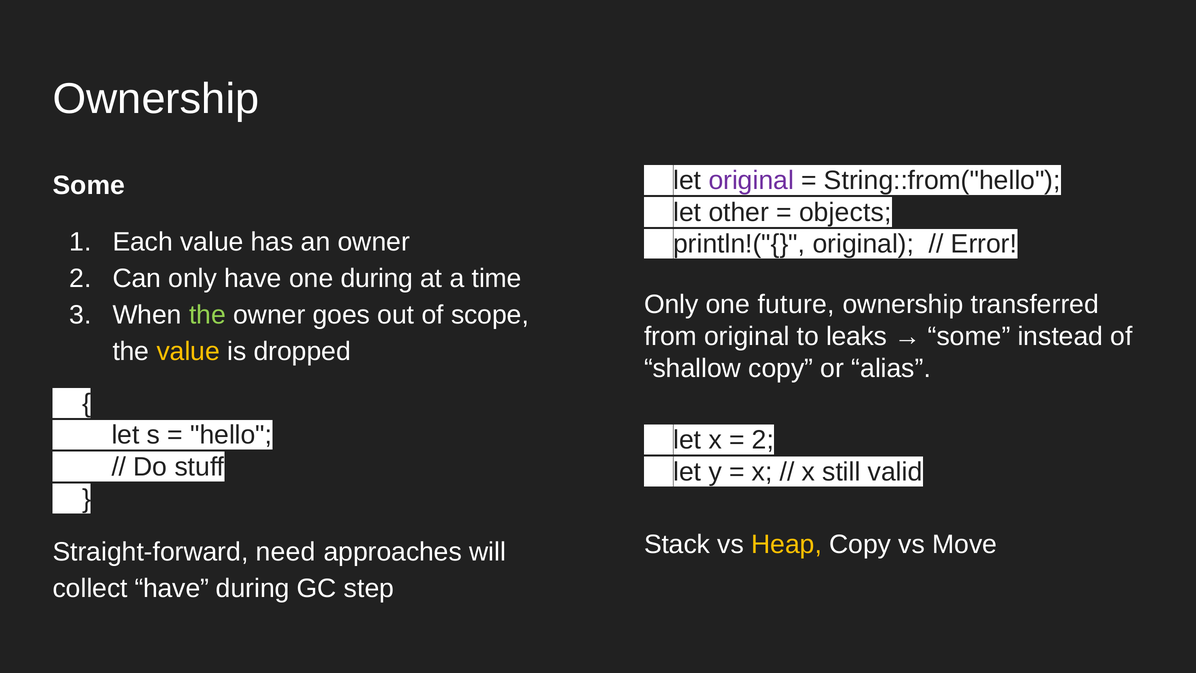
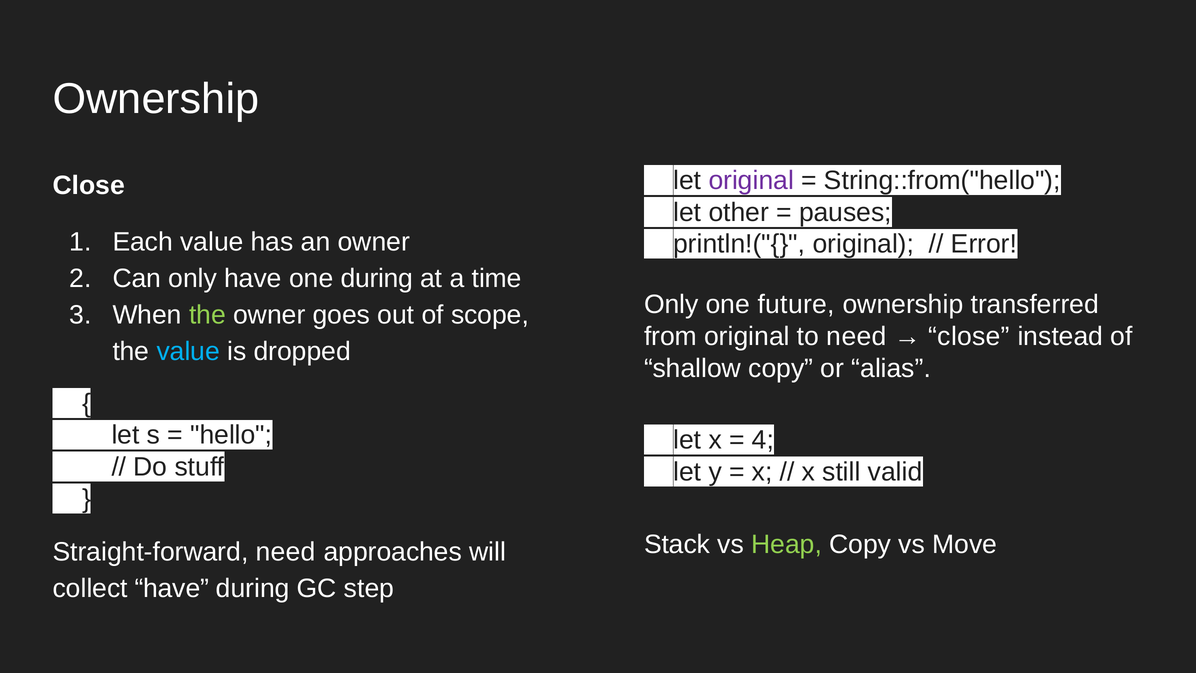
Some: Some -> Close (89, 185)
objects: objects -> pauses (845, 212)
to leaks: leaks -> need (856, 336)
some: some -> close (969, 336)
value colour: yellow -> light blue (188, 351)
2: 2 -> 4 (763, 440)
Heap colour: yellow -> light green (787, 544)
